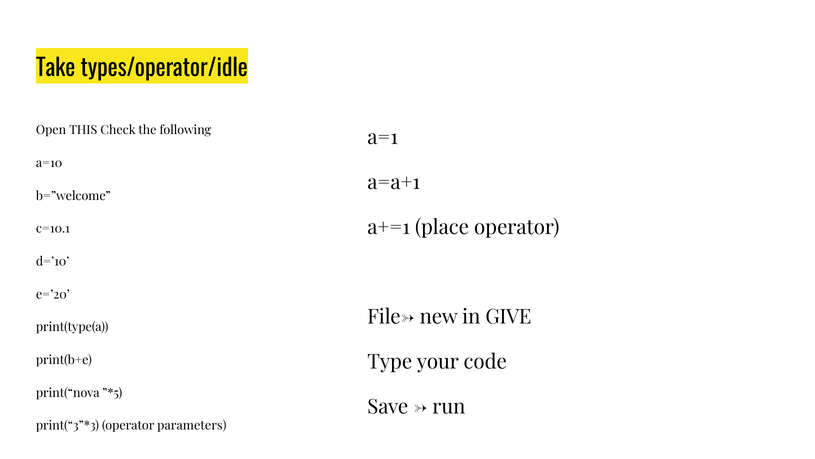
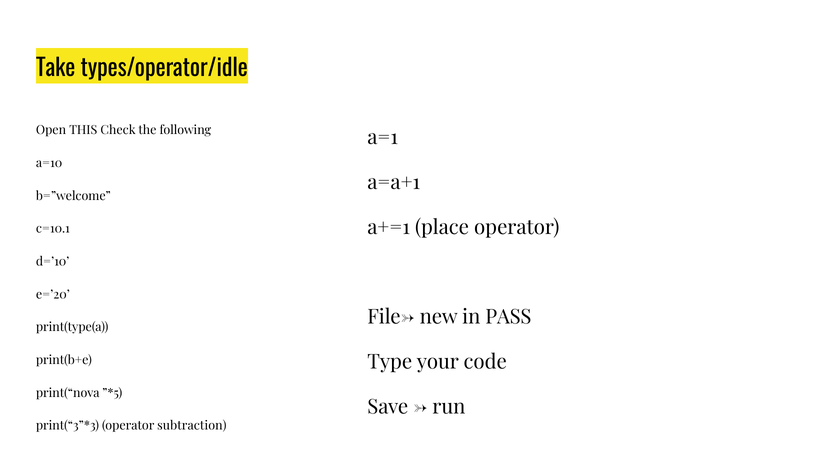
GIVE: GIVE -> PASS (508, 317)
parameters: parameters -> subtraction (192, 425)
